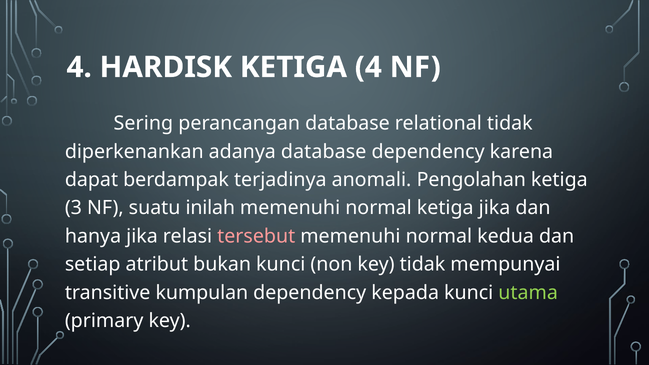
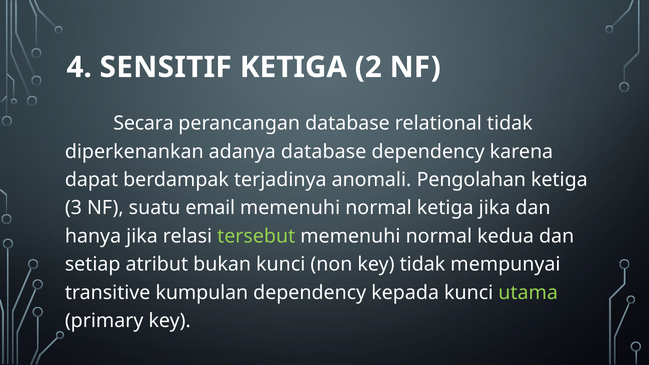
HARDISK: HARDISK -> SENSITIF (166, 67)
KETIGA 4: 4 -> 2 (368, 67)
Sering: Sering -> Secara (144, 123)
inilah: inilah -> email (210, 208)
tersebut colour: pink -> light green (256, 236)
